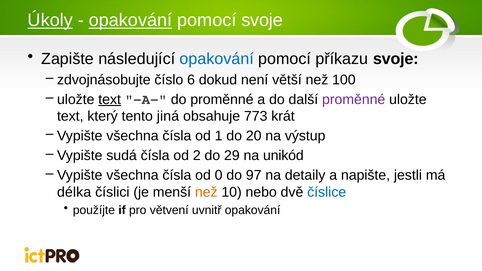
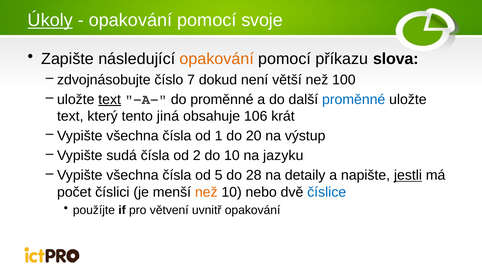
opakování underline: present -> none (130, 20)
opakování colour: blue -> orange (217, 59)
příkazu svoje: svoje -> slova (396, 59)
6: 6 -> 7 (191, 80)
proměnné colour: purple -> blue (354, 99)
773: 773 -> 106 (256, 116)
do 29: 29 -> 10 (232, 156)
unikód: unikód -> jazyku (283, 156)
0: 0 -> 5 (219, 175)
97: 97 -> 28 (254, 175)
jestli underline: none -> present (408, 175)
délka: délka -> počet (74, 192)
